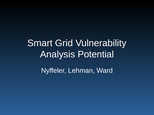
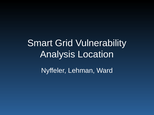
Potential: Potential -> Location (96, 55)
